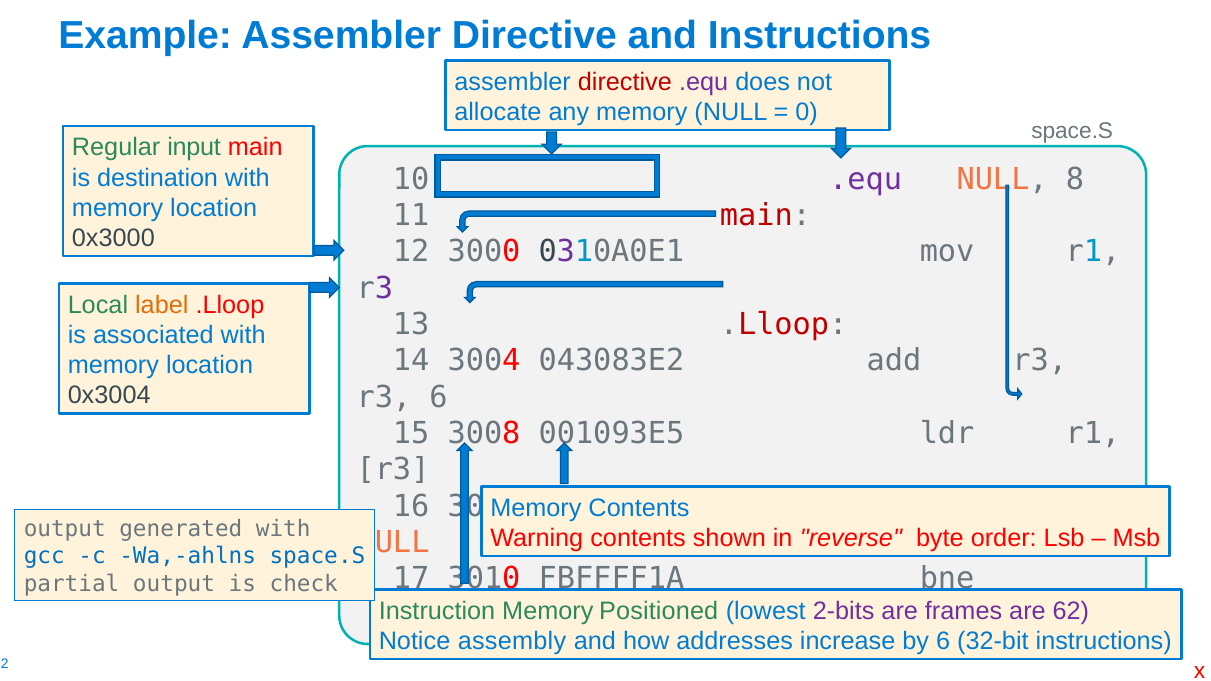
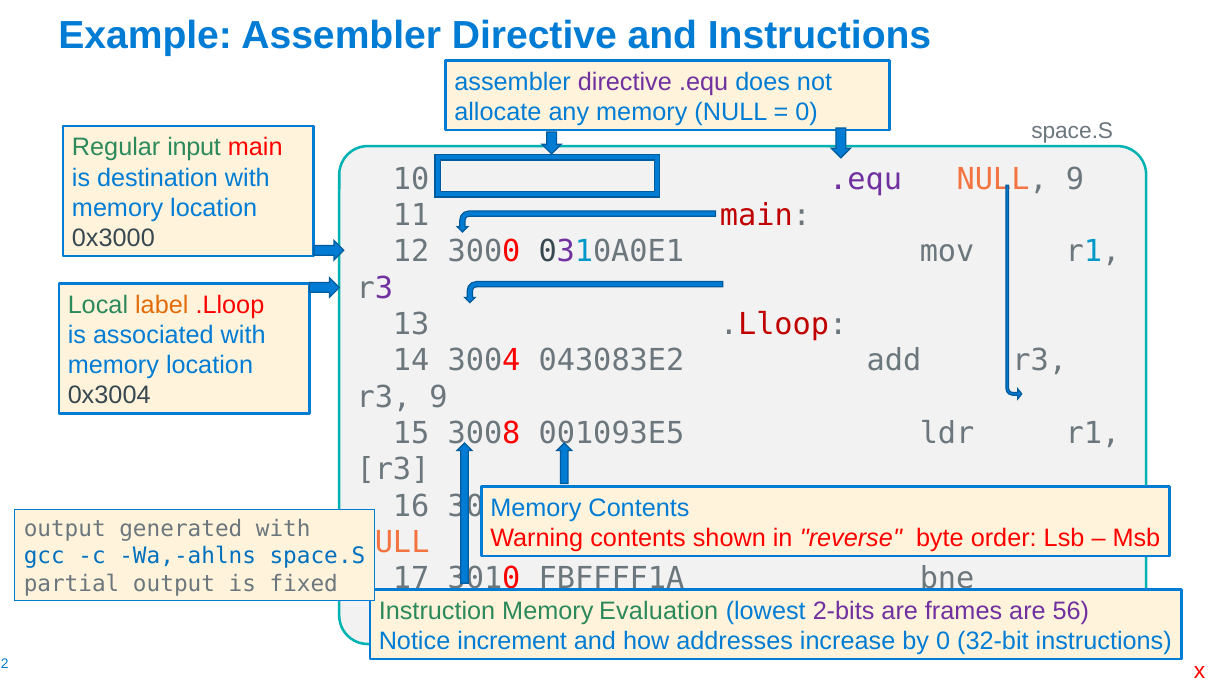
directive colour: red -> purple (625, 82)
NULL 8: 8 -> 9 (1075, 179)
r3 6: 6 -> 9 (439, 397)
check: check -> fixed (304, 584)
Positioned: Positioned -> Evaluation (659, 611)
62: 62 -> 56 (1071, 611)
assembly: assembly -> increment (512, 641)
by 6: 6 -> 0 (943, 641)
